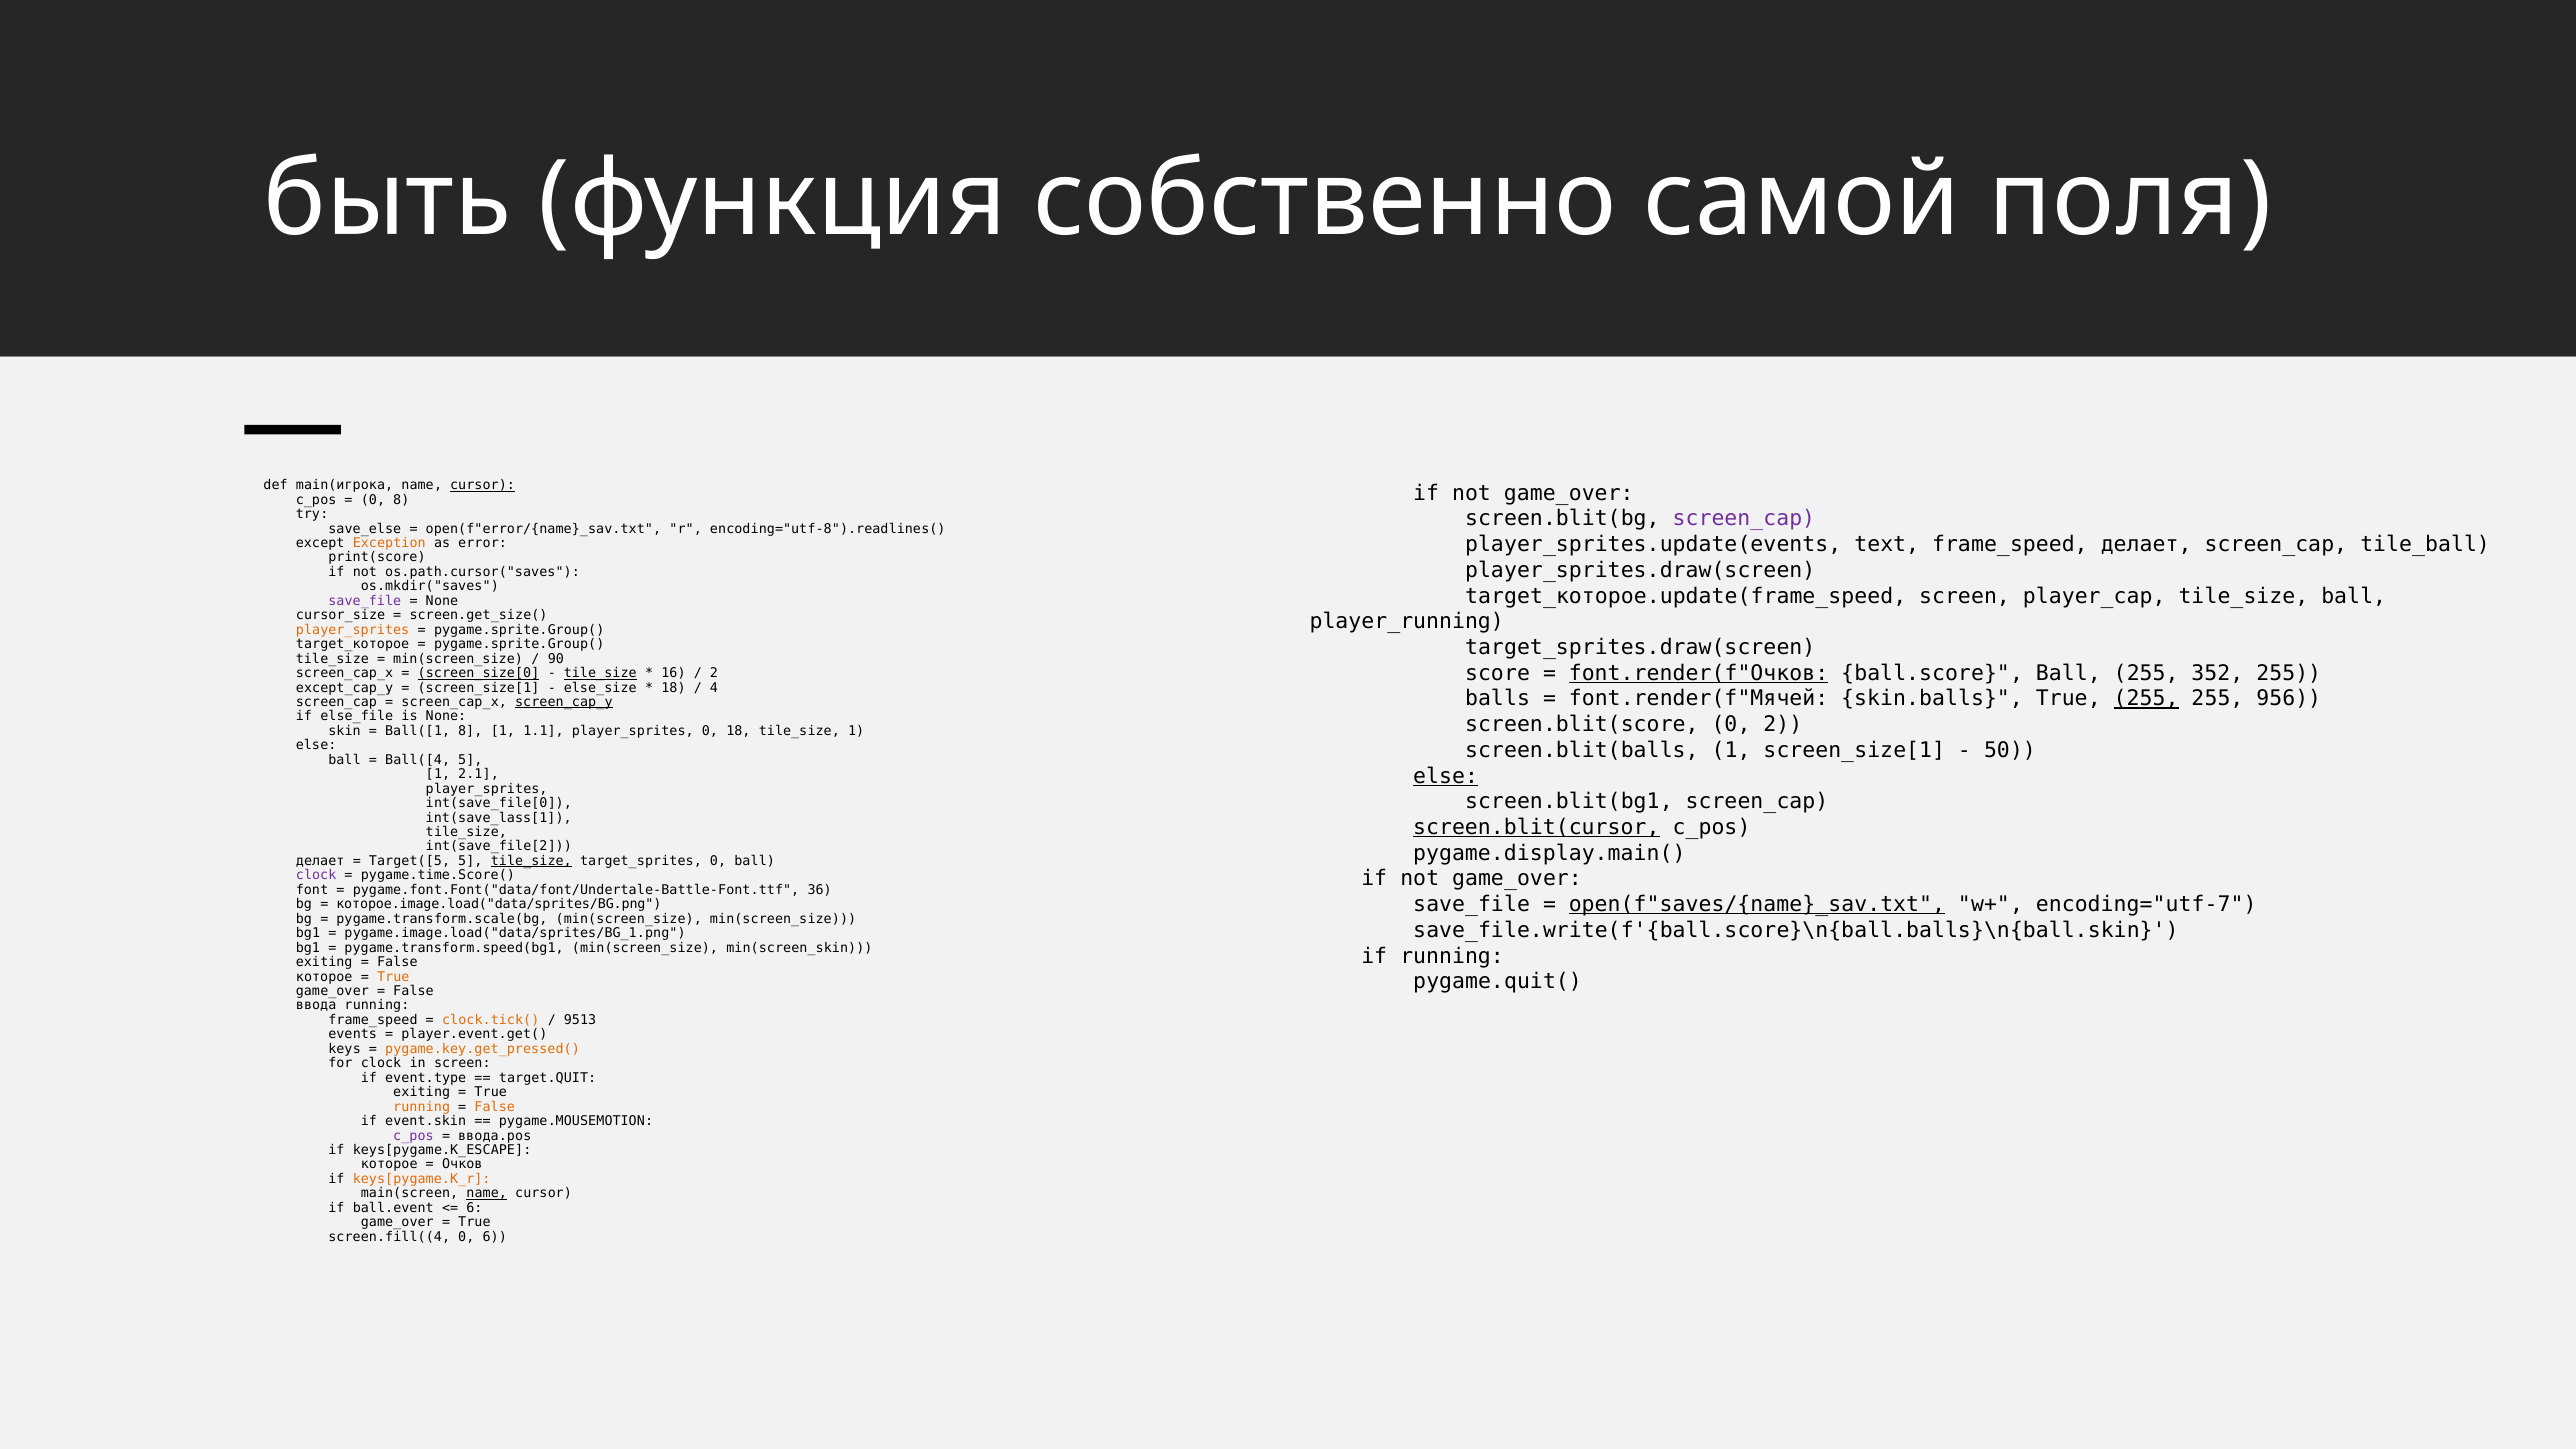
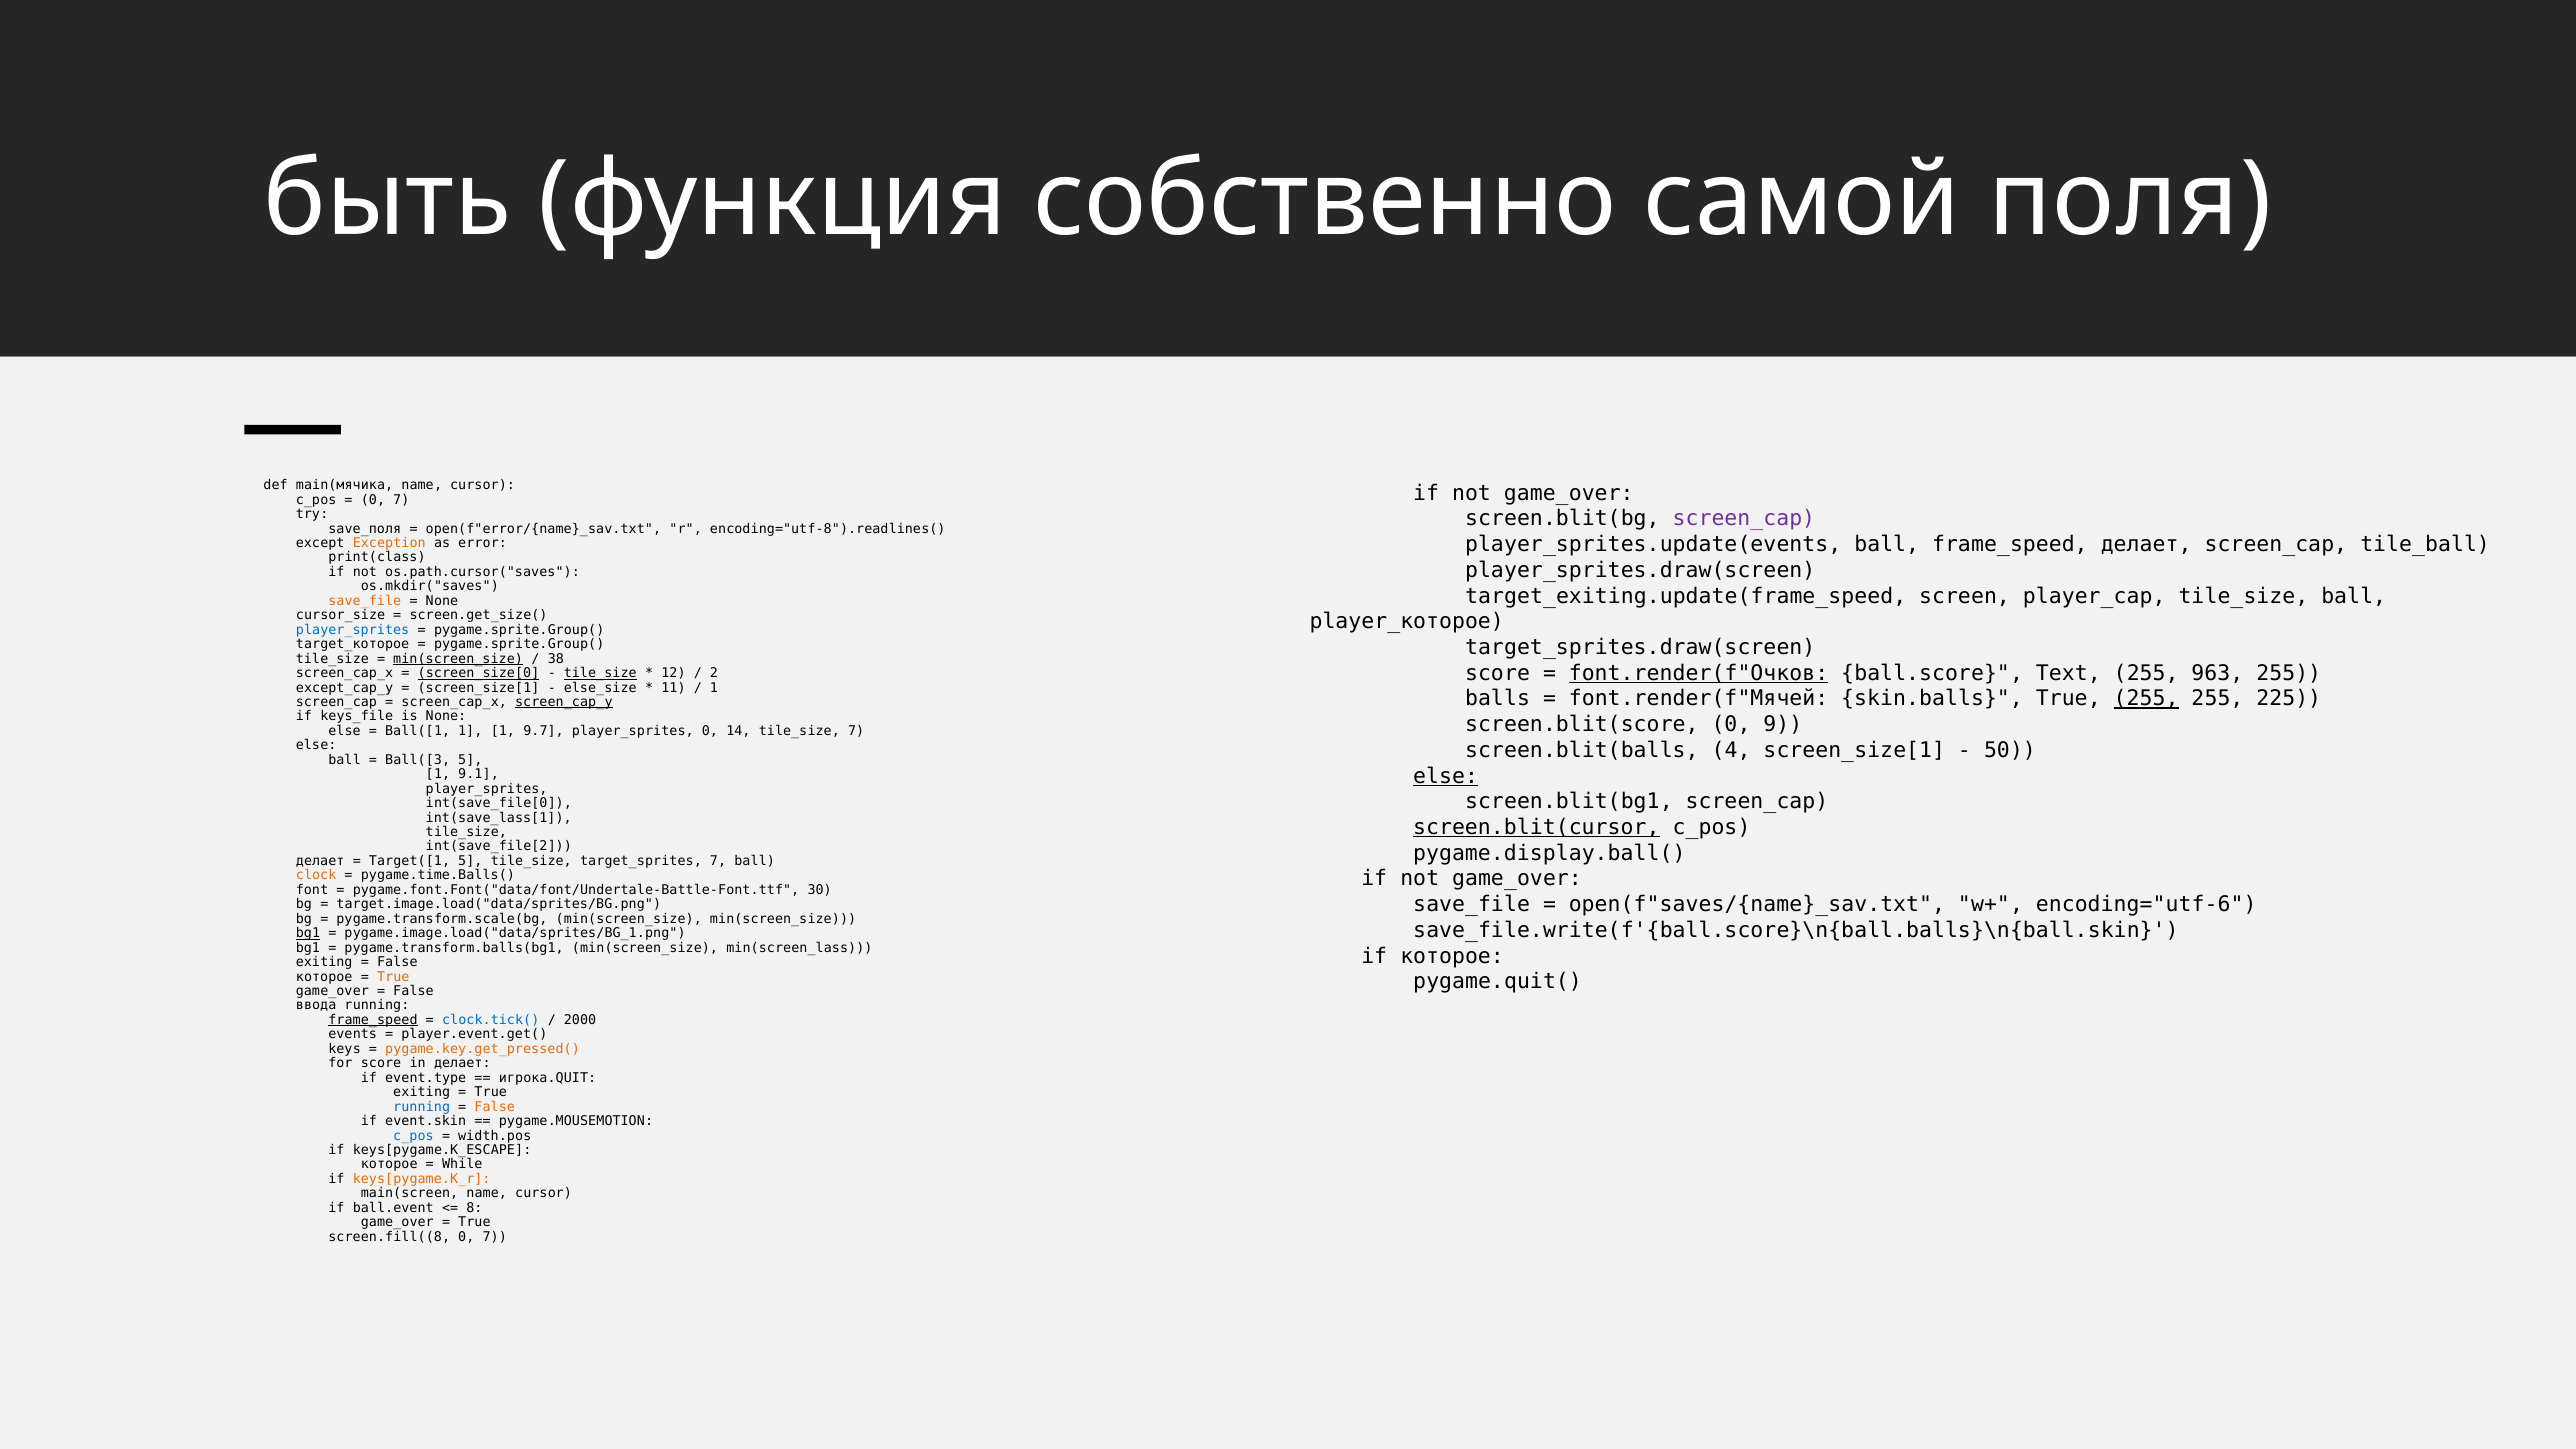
main(игрока: main(игрока -> main(мячика (345, 485)
cursor underline: present -> none (483, 485)
8: 8 -> 7 (401, 500)
save_else: save_else -> save_поля (365, 529)
player_sprites.update(events text: text -> ball (1887, 545)
print(score: print(score -> print(class (377, 558)
target_которое.update(frame_speed: target_которое.update(frame_speed -> target_exiting.update(frame_speed (1686, 596)
save_file colour: purple -> orange (365, 601)
player_running: player_running -> player_которое (1407, 622)
player_sprites colour: orange -> blue (353, 630)
min(screen_size underline: none -> present (458, 659)
90: 90 -> 38 (556, 659)
ball.score Ball: Ball -> Text (2068, 673)
352: 352 -> 963 (2217, 673)
16: 16 -> 12 (674, 673)
18: 18 -> 11 (674, 688)
4: 4 -> 1 (714, 688)
956: 956 -> 225 (2289, 699)
else_file: else_file -> keys_file (357, 717)
0 2: 2 -> 9 (1783, 725)
skin: skin -> else (345, 731)
Ball([1 8: 8 -> 1 (470, 731)
1.1: 1.1 -> 9.7 (544, 731)
0 18: 18 -> 14 (738, 731)
tile_size 1: 1 -> 7 (856, 731)
screen.blit(balls 1: 1 -> 4 (1731, 750)
Ball([4: Ball([4 -> Ball([3 (418, 760)
2.1: 2.1 -> 9.1 (478, 774)
pygame.display.main(: pygame.display.main( -> pygame.display.ball( (1549, 853)
Target([5: Target([5 -> Target([1 (409, 861)
tile_size underline: present -> none (531, 861)
target_sprites 0: 0 -> 7 (718, 861)
clock colour: purple -> orange (316, 875)
pygame.time.Score(: pygame.time.Score( -> pygame.time.Balls( (438, 875)
36: 36 -> 30 (820, 890)
open(f"saves/{name}_sav.txt underline: present -> none (1757, 905)
encoding="utf-7: encoding="utf-7 -> encoding="utf-6 (2146, 905)
которое.image.load("data/sprites/BG.png: которое.image.load("data/sprites/BG.png -> target.image.load("data/sprites/BG.png (499, 904)
bg1 underline: none -> present (308, 933)
pygame.transform.speed(bg1: pygame.transform.speed(bg1 -> pygame.transform.balls(bg1 (454, 948)
min(screen_skin: min(screen_skin -> min(screen_lass (799, 948)
if running: running -> которое (1452, 956)
frame_speed underline: none -> present (373, 1020)
clock.tick( colour: orange -> blue (491, 1020)
9513: 9513 -> 2000 (580, 1020)
for clock: clock -> score (381, 1063)
in screen: screen -> делает (462, 1063)
target.QUIT: target.QUIT -> игрока.QUIT (548, 1078)
running colour: orange -> blue (422, 1107)
c_pos colour: purple -> blue (413, 1136)
ввода.pos: ввода.pos -> width.pos (495, 1136)
Очков: Очков -> While (462, 1165)
name underline: present -> none (487, 1193)
6: 6 -> 8 (474, 1208)
screen.fill((4: screen.fill((4 -> screen.fill((8 (389, 1237)
6: 6 -> 7 (495, 1237)
